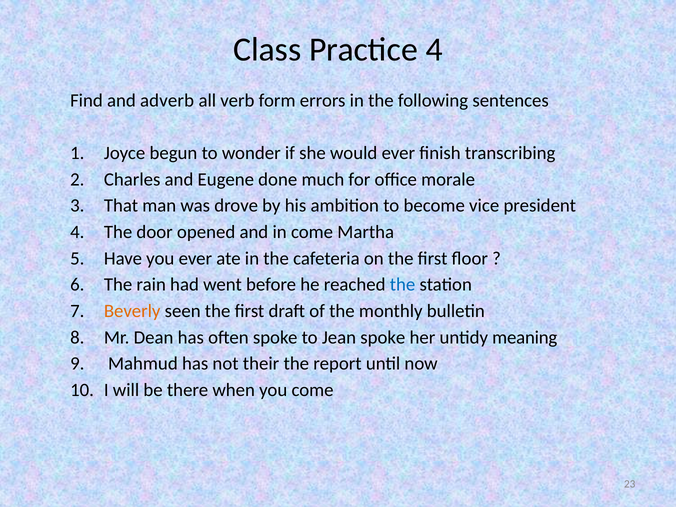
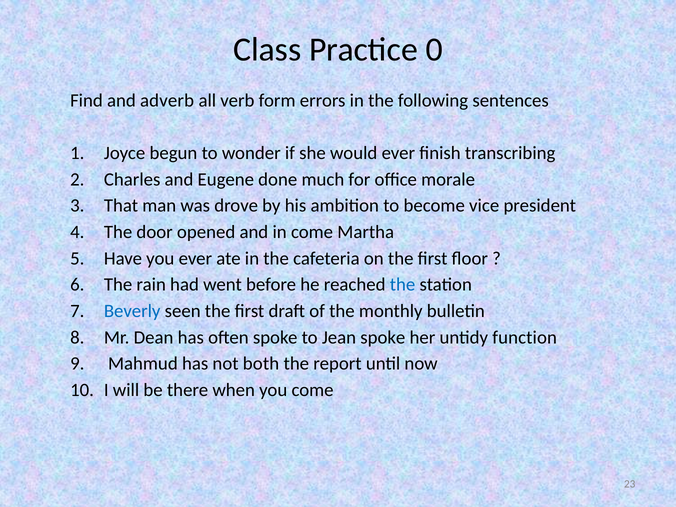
Practice 4: 4 -> 0 (434, 49)
Beverly colour: orange -> blue (132, 311)
meaning: meaning -> function (525, 337)
their: their -> both (261, 364)
